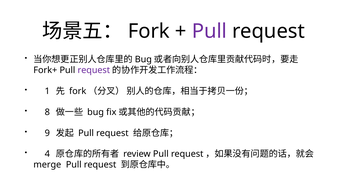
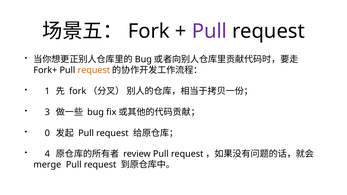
request colour: purple -> orange (94, 70)
8: 8 -> 3 (47, 112)
9: 9 -> 0 (47, 133)
